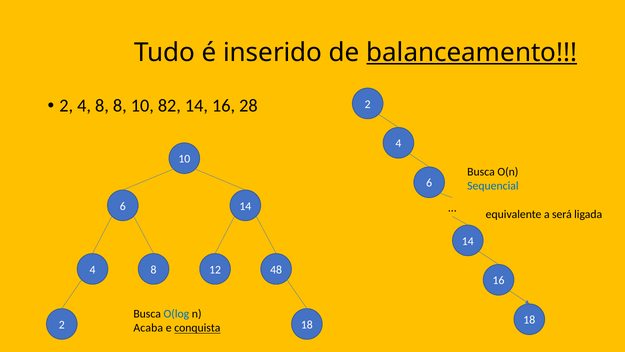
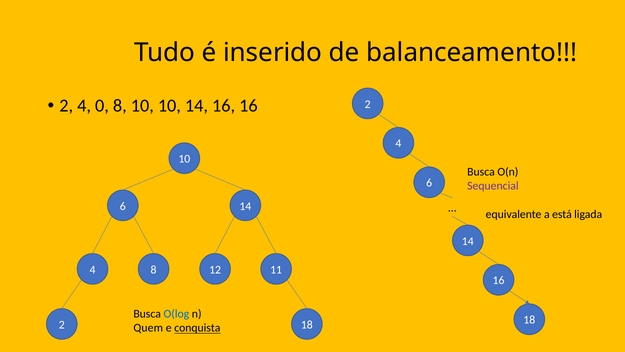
balanceamento underline: present -> none (472, 53)
2 4 8: 8 -> 0 (102, 106)
10 82: 82 -> 10 (169, 106)
16 28: 28 -> 16 (248, 106)
Sequencial colour: blue -> purple (493, 186)
será: será -> está (562, 214)
48: 48 -> 11 (276, 269)
Acaba: Acaba -> Quem (148, 328)
